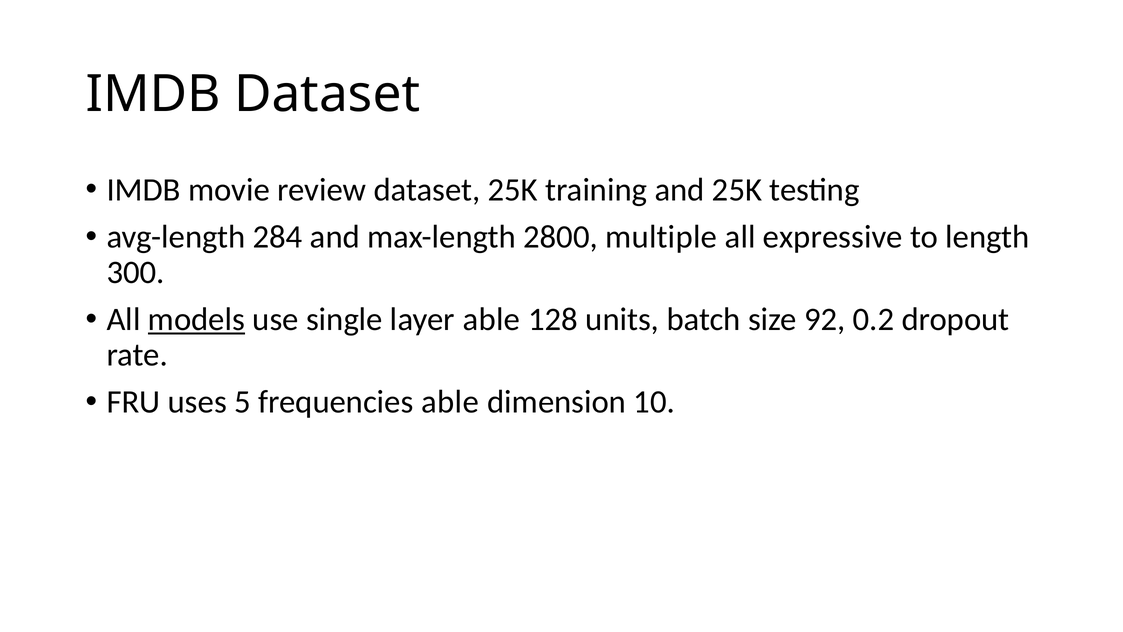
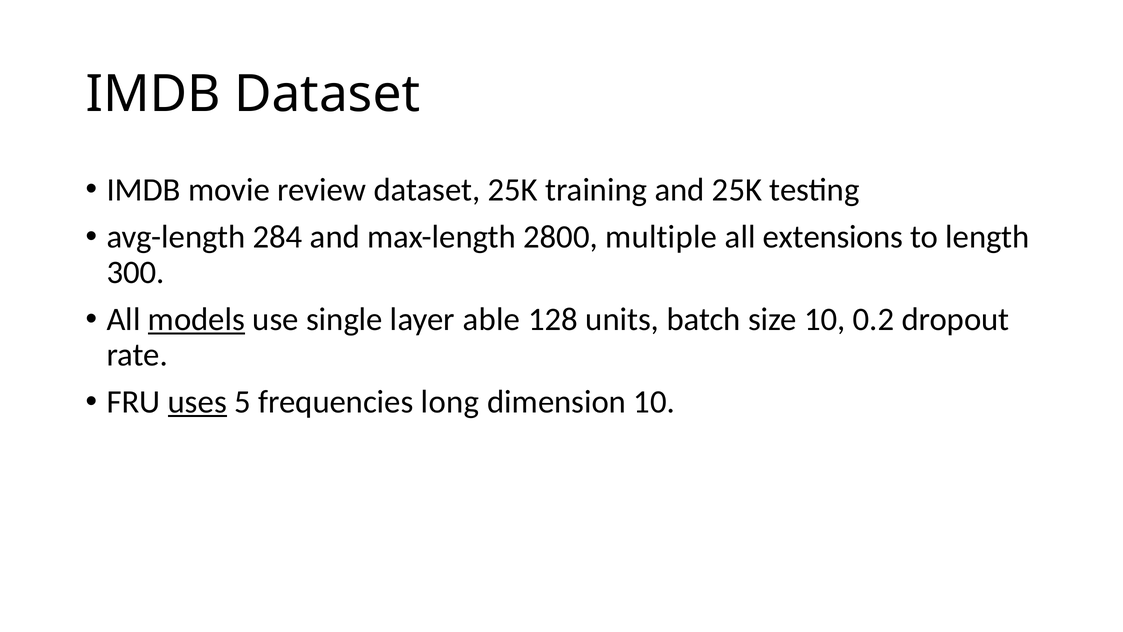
expressive: expressive -> extensions (833, 237)
size 92: 92 -> 10 (825, 319)
uses underline: none -> present (197, 402)
frequencies able: able -> long (450, 402)
